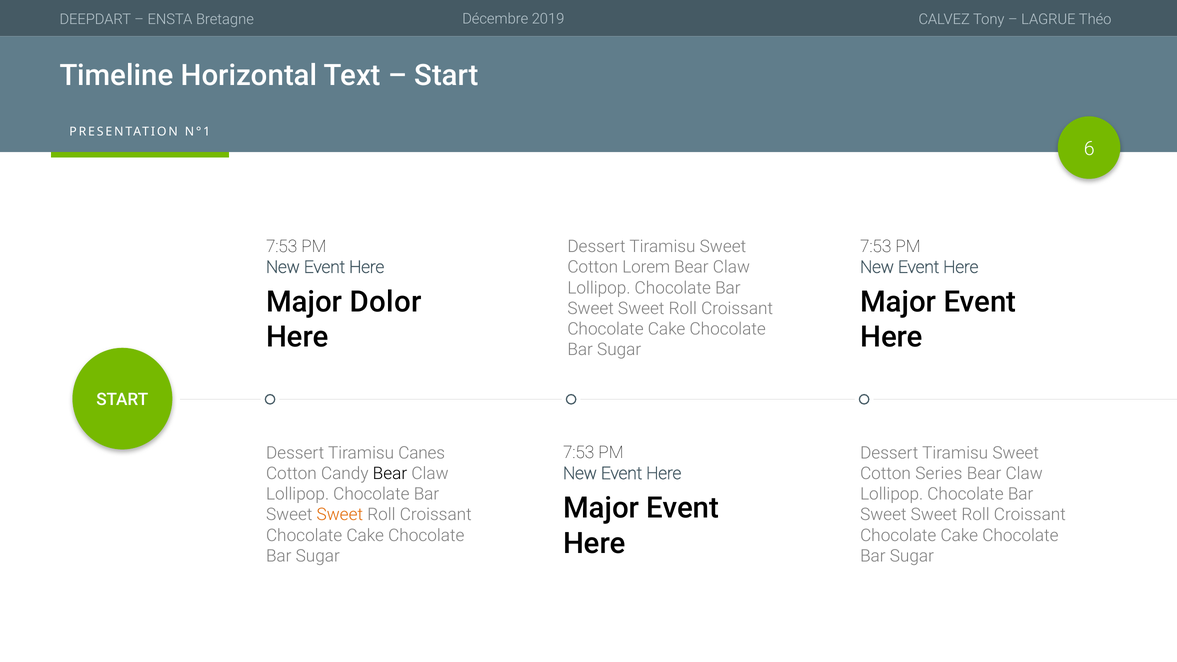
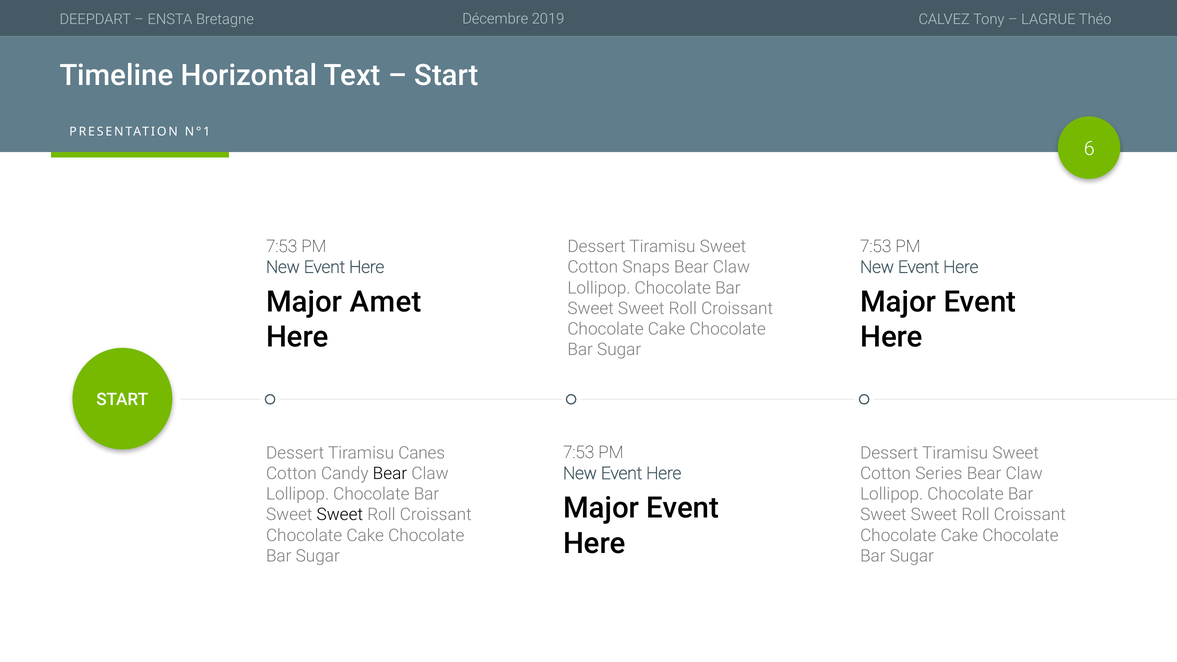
Lorem: Lorem -> Snaps (646, 267)
Dolor: Dolor -> Amet (386, 302)
Sweet colour: orange -> black (340, 515)
